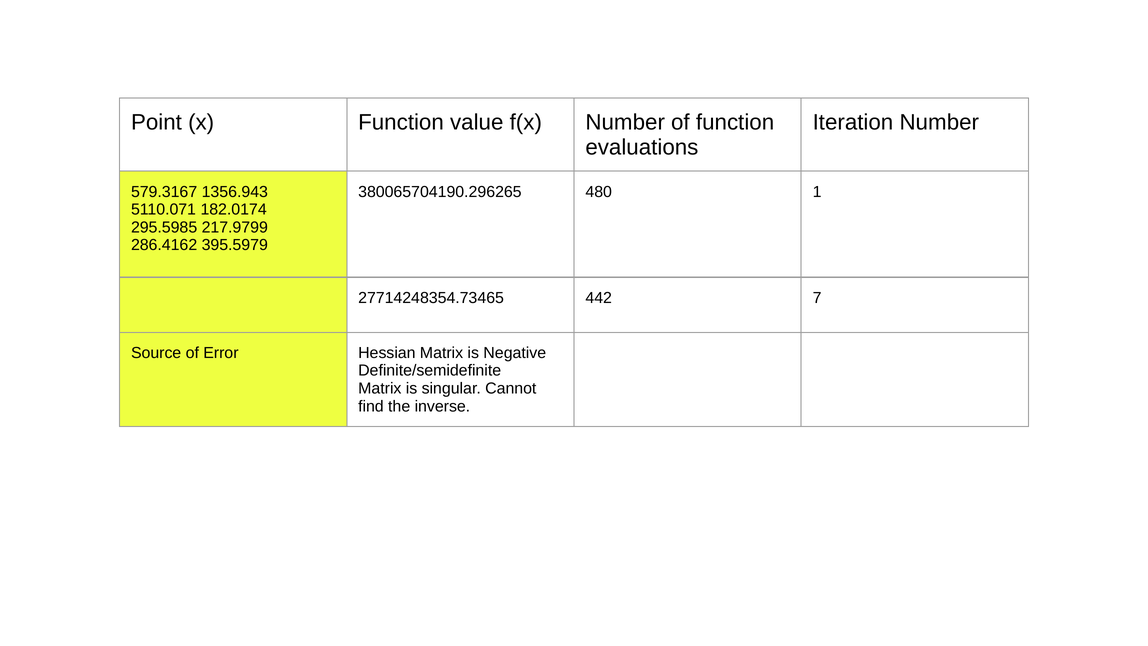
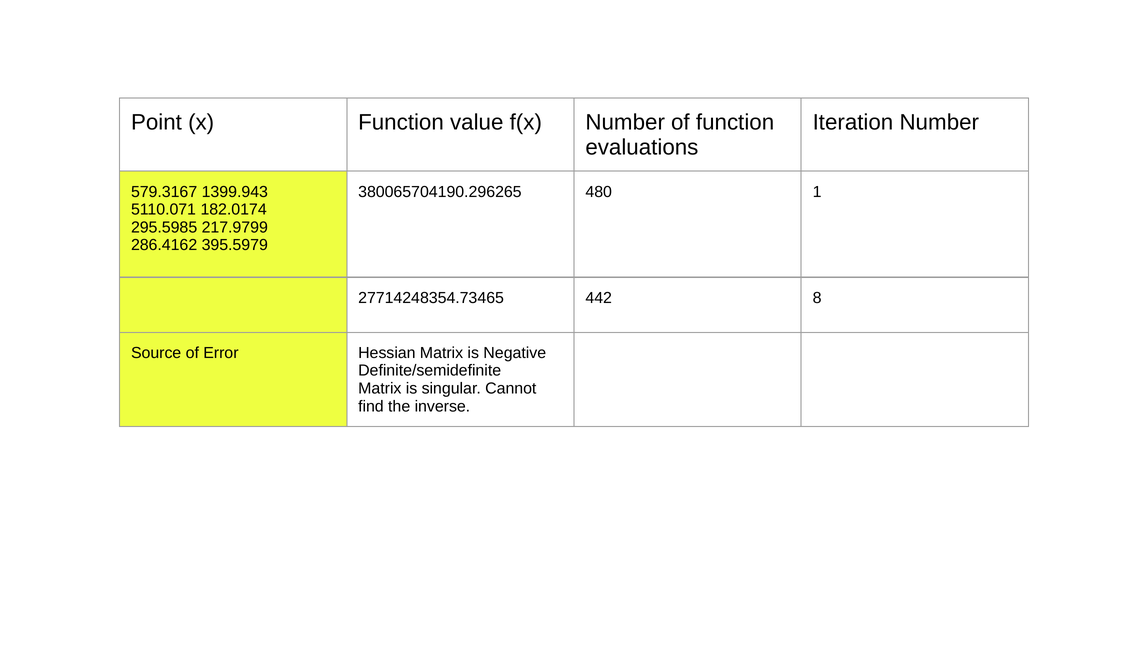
1356.943: 1356.943 -> 1399.943 (235, 192)
7: 7 -> 8 (817, 298)
